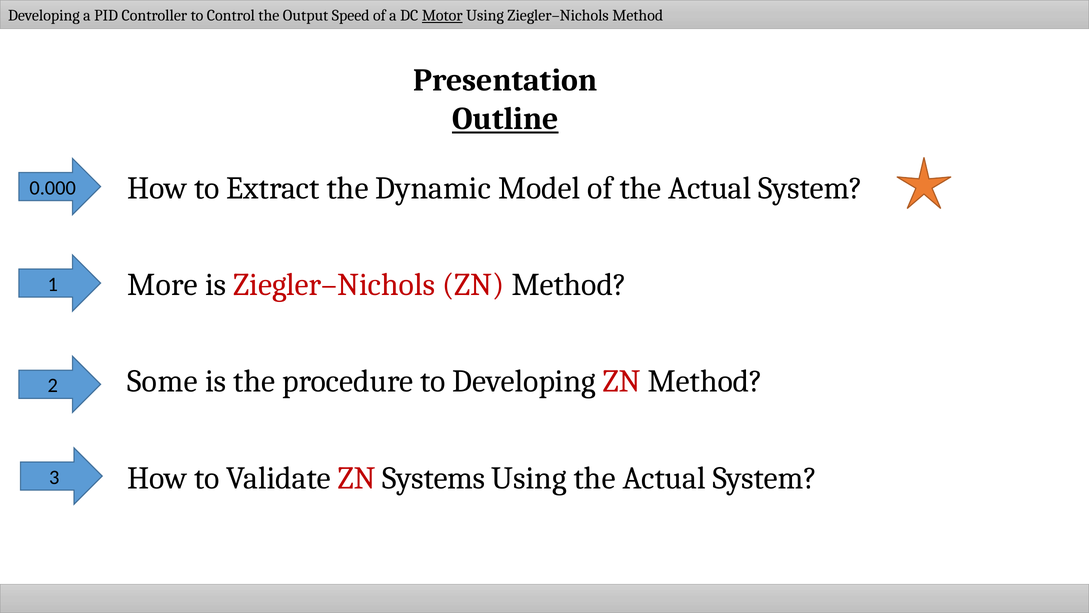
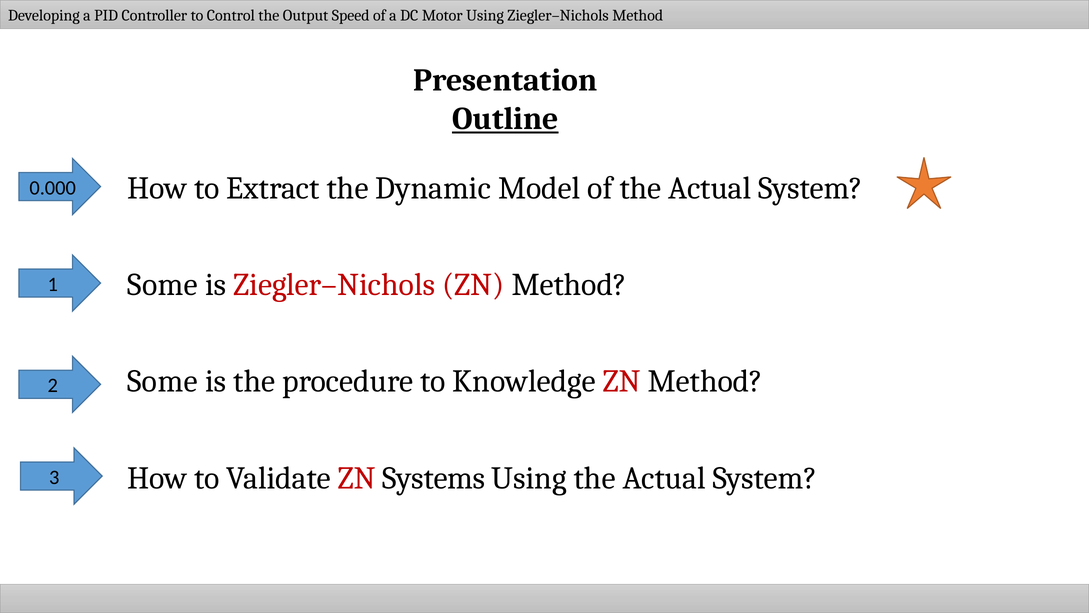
Motor underline: present -> none (442, 15)
More: More -> Some (163, 285)
to Developing: Developing -> Knowledge (524, 381)
